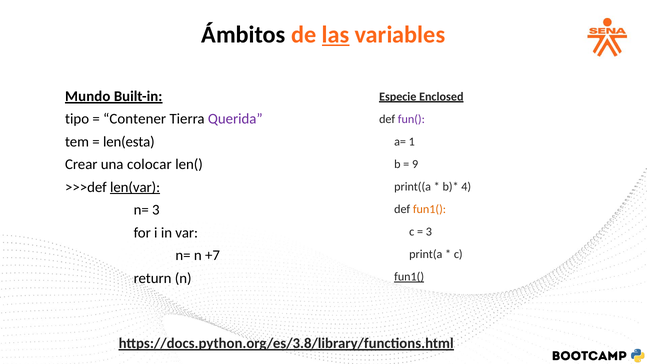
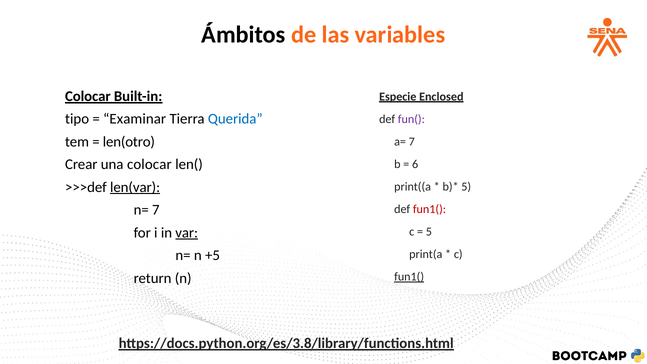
las underline: present -> none (336, 35)
Mundo: Mundo -> Colocar (88, 96)
Contener: Contener -> Examinar (135, 119)
Querida colour: purple -> blue (235, 119)
len(esta: len(esta -> len(otro (129, 142)
a= 1: 1 -> 7 (412, 142)
9: 9 -> 6 (415, 164)
4: 4 -> 5 (466, 187)
n= 3: 3 -> 7 (156, 210)
fun1( colour: orange -> red (429, 209)
var underline: none -> present (187, 233)
3: 3 -> 5 (429, 232)
+7: +7 -> +5 (212, 256)
